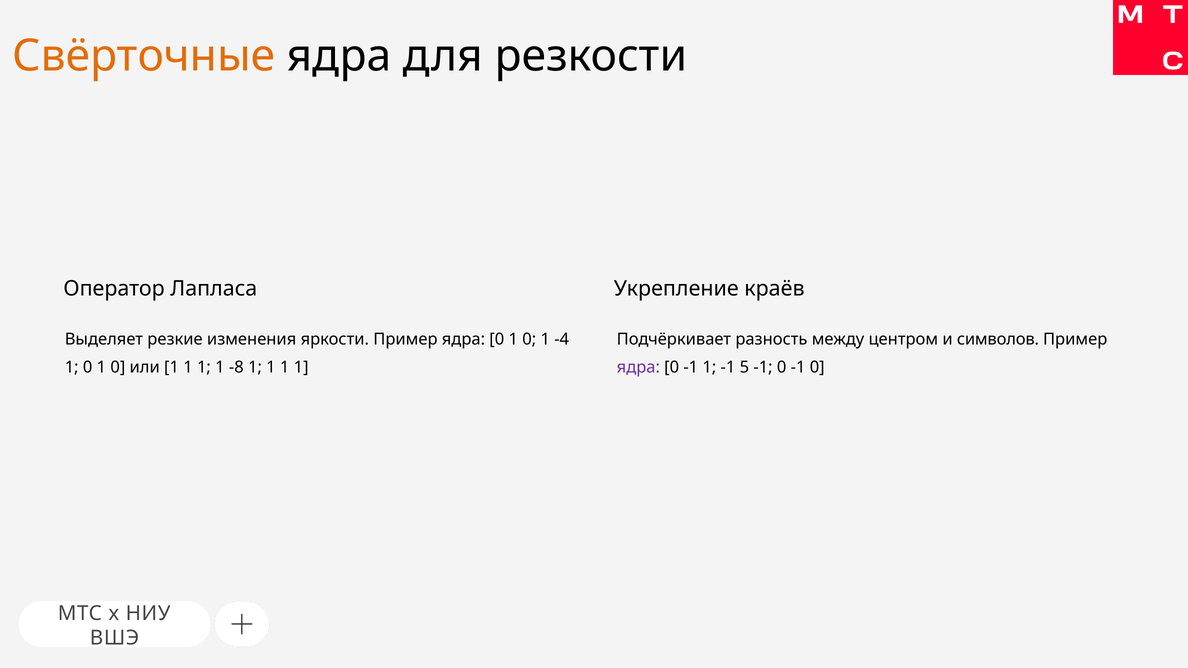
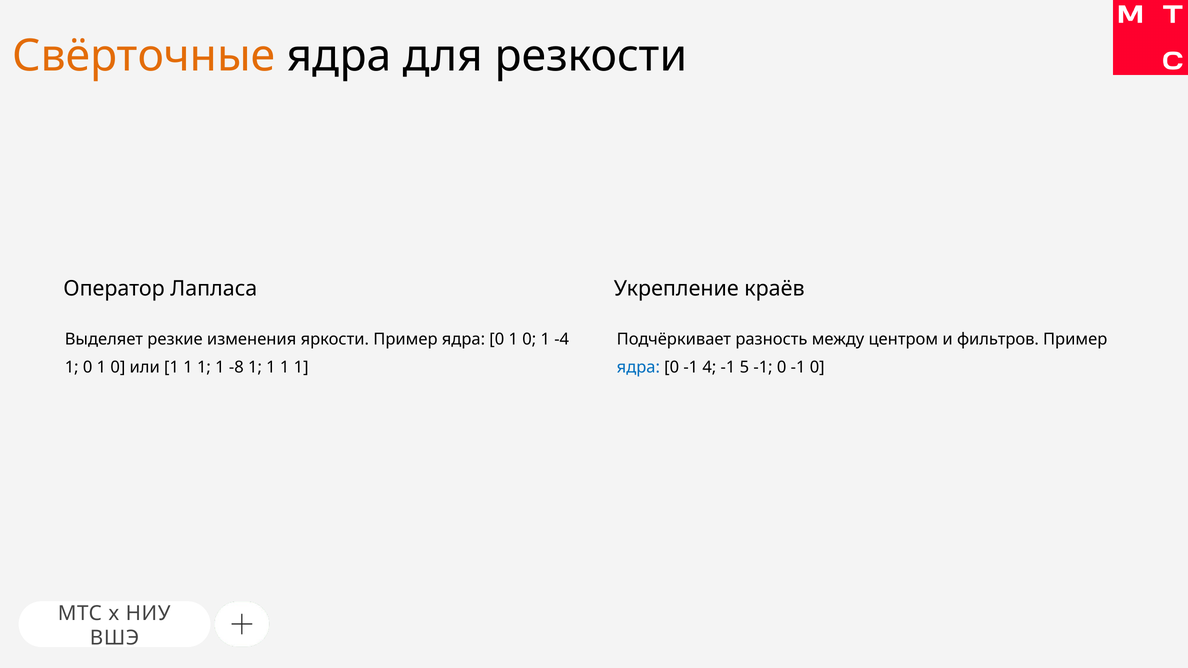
символов: символов -> фильтров (998, 339)
ядра colour: purple -> blue (638, 367)
-1 1: 1 -> 4 (709, 367)
